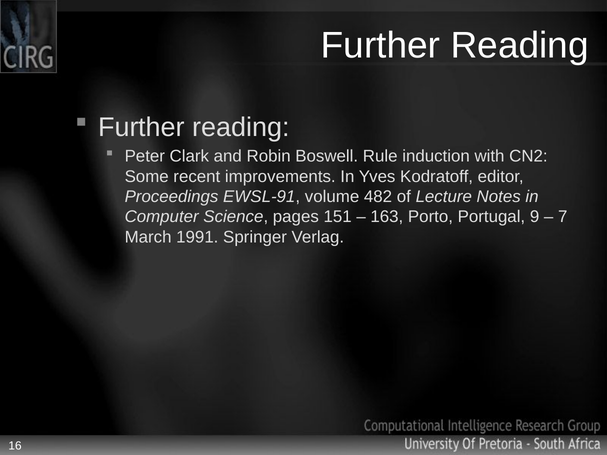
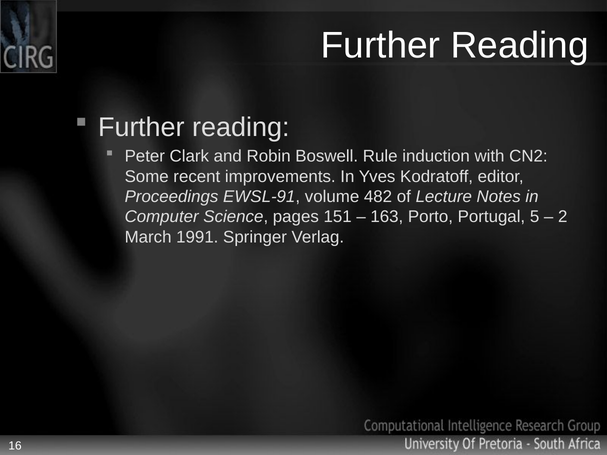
9: 9 -> 5 (535, 217)
7: 7 -> 2 (563, 217)
